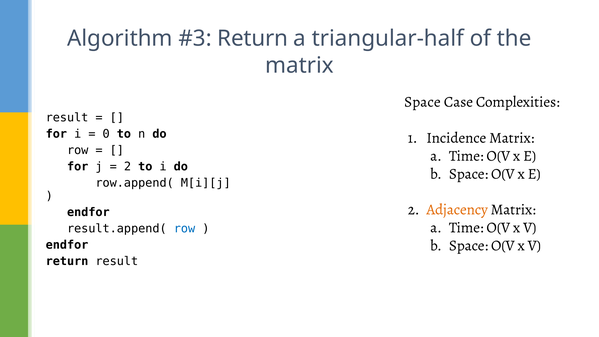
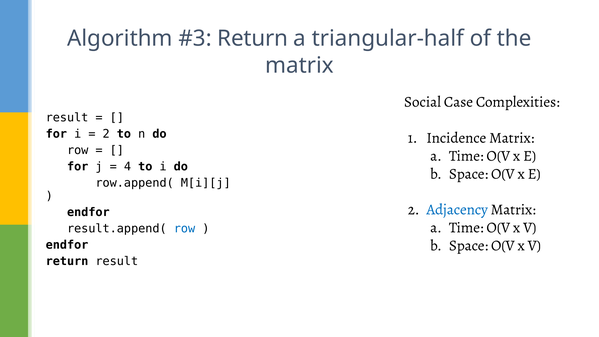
Space: Space -> Social (422, 102)
0: 0 -> 2 (106, 134)
2: 2 -> 4 (127, 167)
Adjacency colour: orange -> blue (457, 210)
